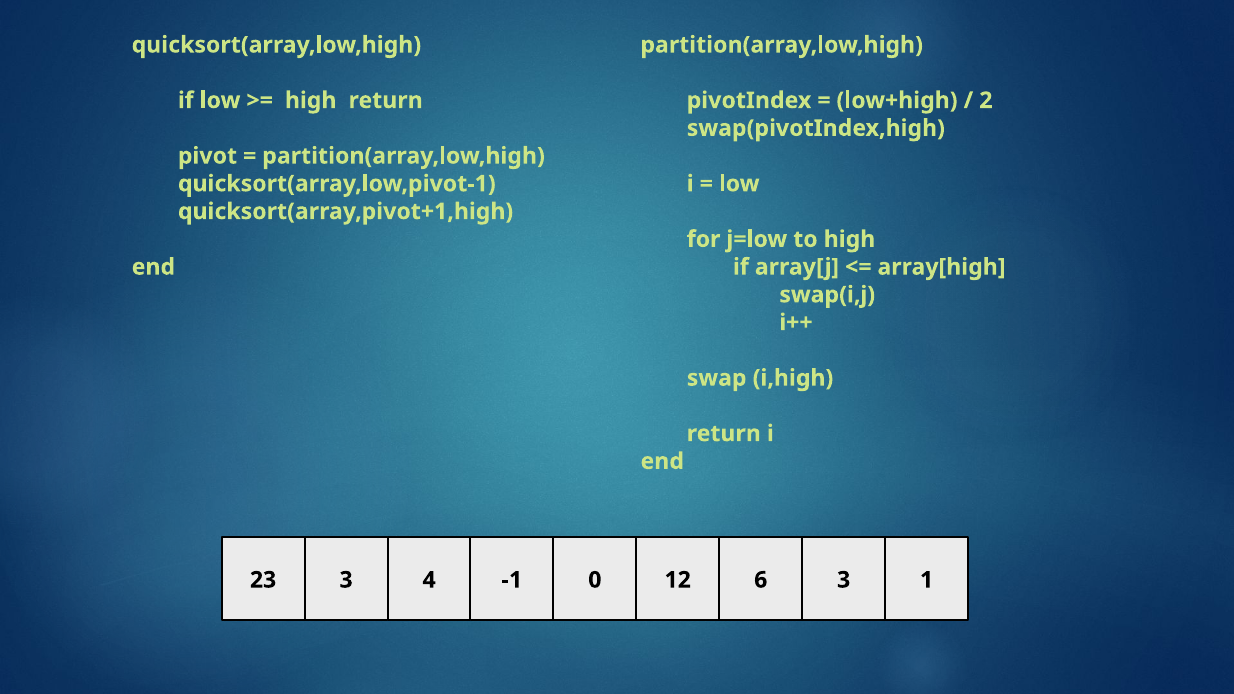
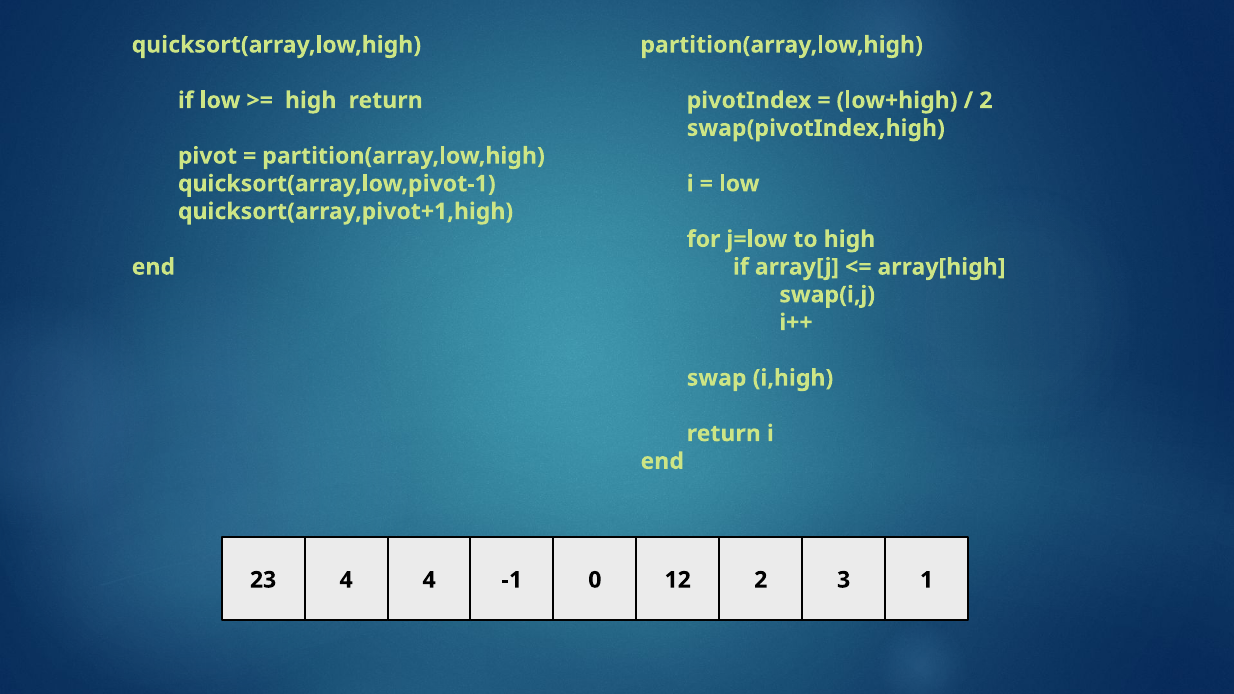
23 3: 3 -> 4 (346, 580)
12 6: 6 -> 2 (761, 580)
